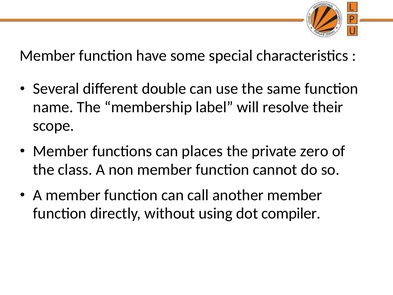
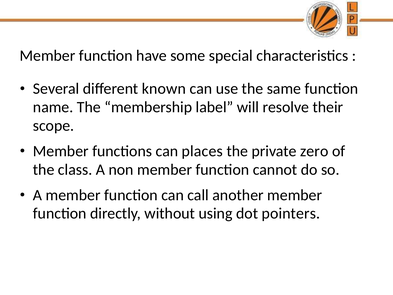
double: double -> known (164, 89)
compiler: compiler -> pointers (291, 213)
